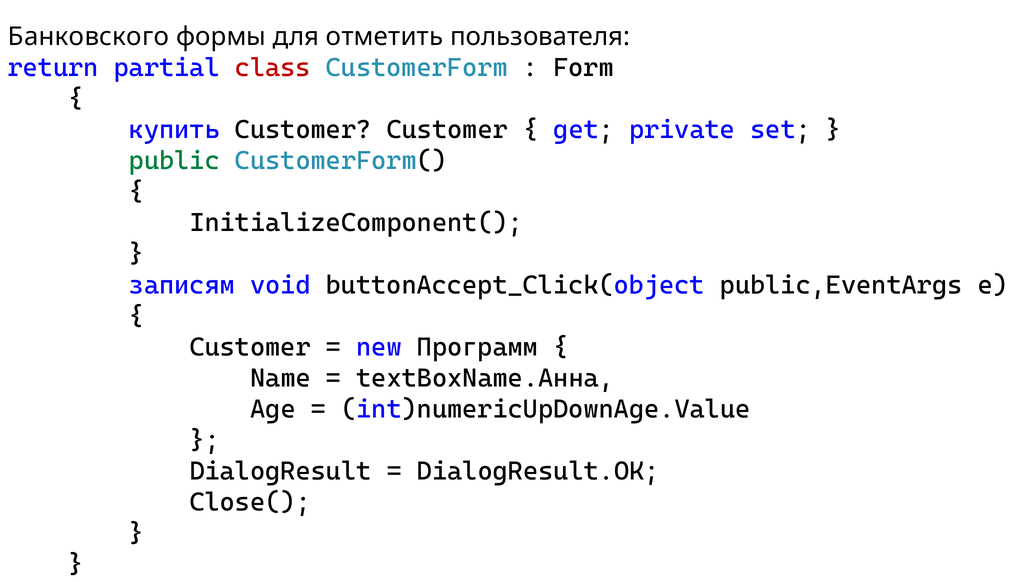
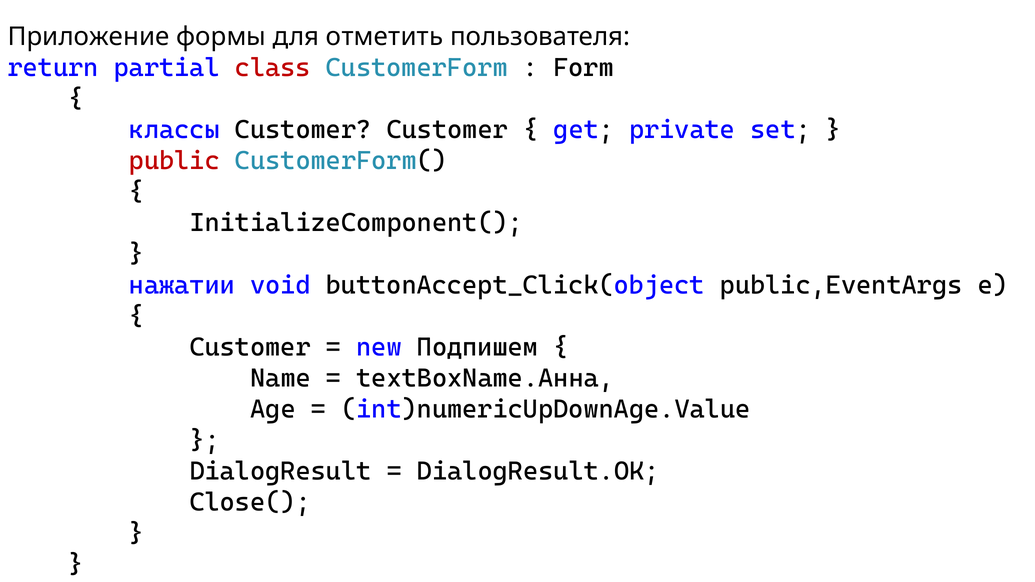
Банковского: Банковского -> Приложение (89, 37)
купить: купить -> классы (174, 130)
public colour: green -> red (174, 161)
записям: записям -> нажатии (182, 285)
Программ: Программ -> Подпишем (477, 347)
